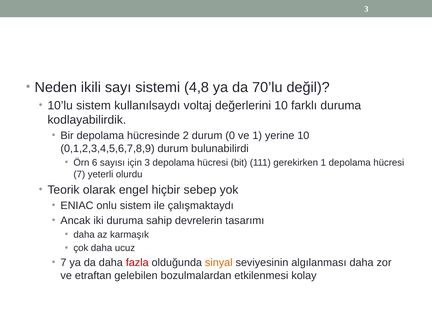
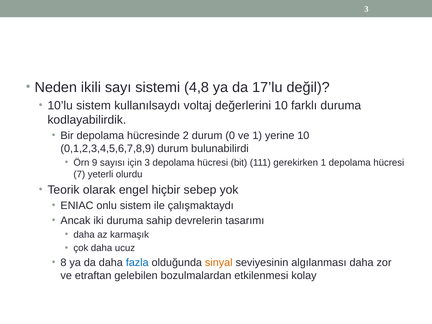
70’lu: 70’lu -> 17’lu (267, 87)
6: 6 -> 9 (95, 163)
7: 7 -> 8 (63, 263)
fazla colour: red -> blue (137, 263)
